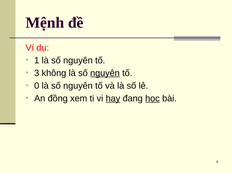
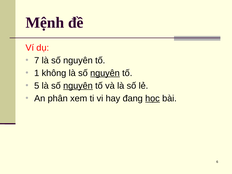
1: 1 -> 7 (37, 60)
3: 3 -> 1 (37, 73)
0: 0 -> 5 (37, 86)
nguyên underline: none -> present (78, 86)
đồng: đồng -> phân (58, 98)
hay underline: present -> none (113, 98)
